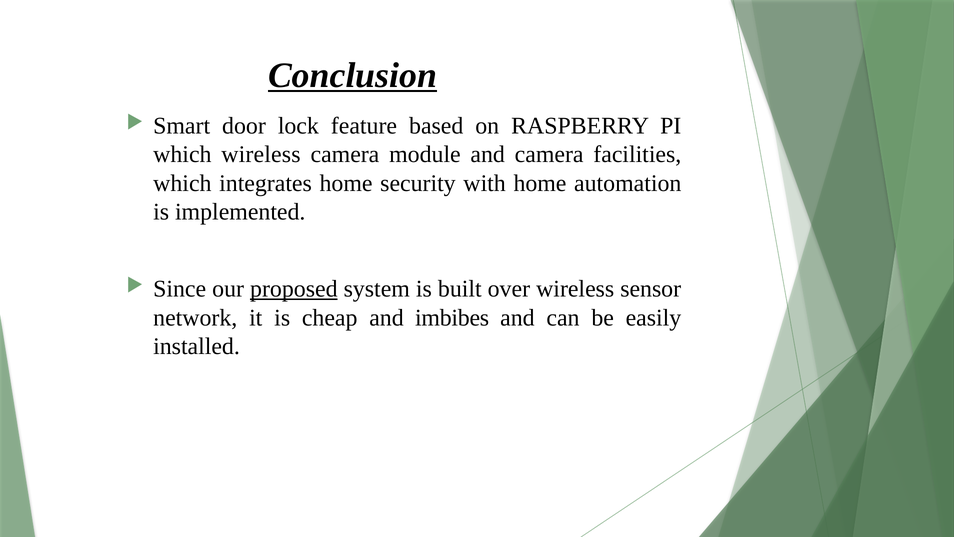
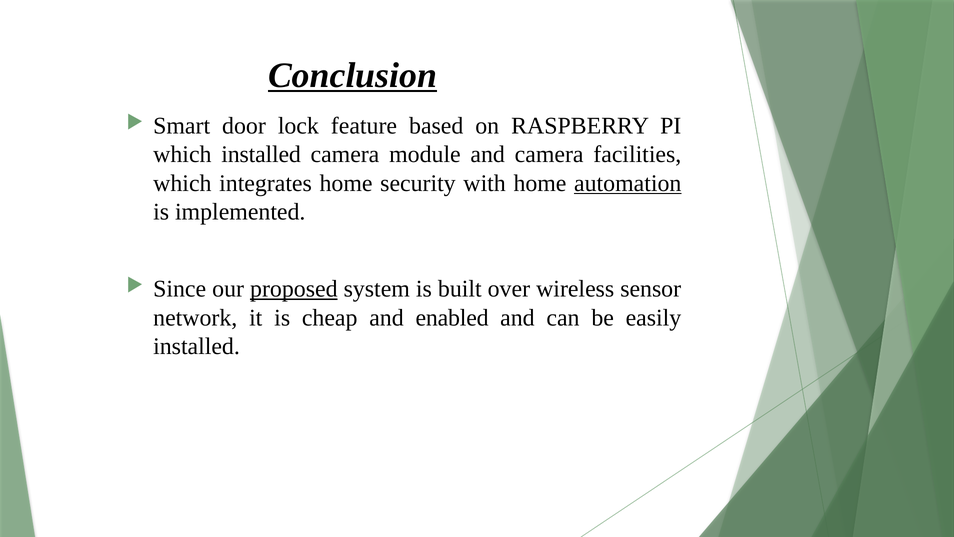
which wireless: wireless -> installed (261, 154)
automation underline: none -> present (628, 183)
imbibes: imbibes -> enabled (452, 317)
